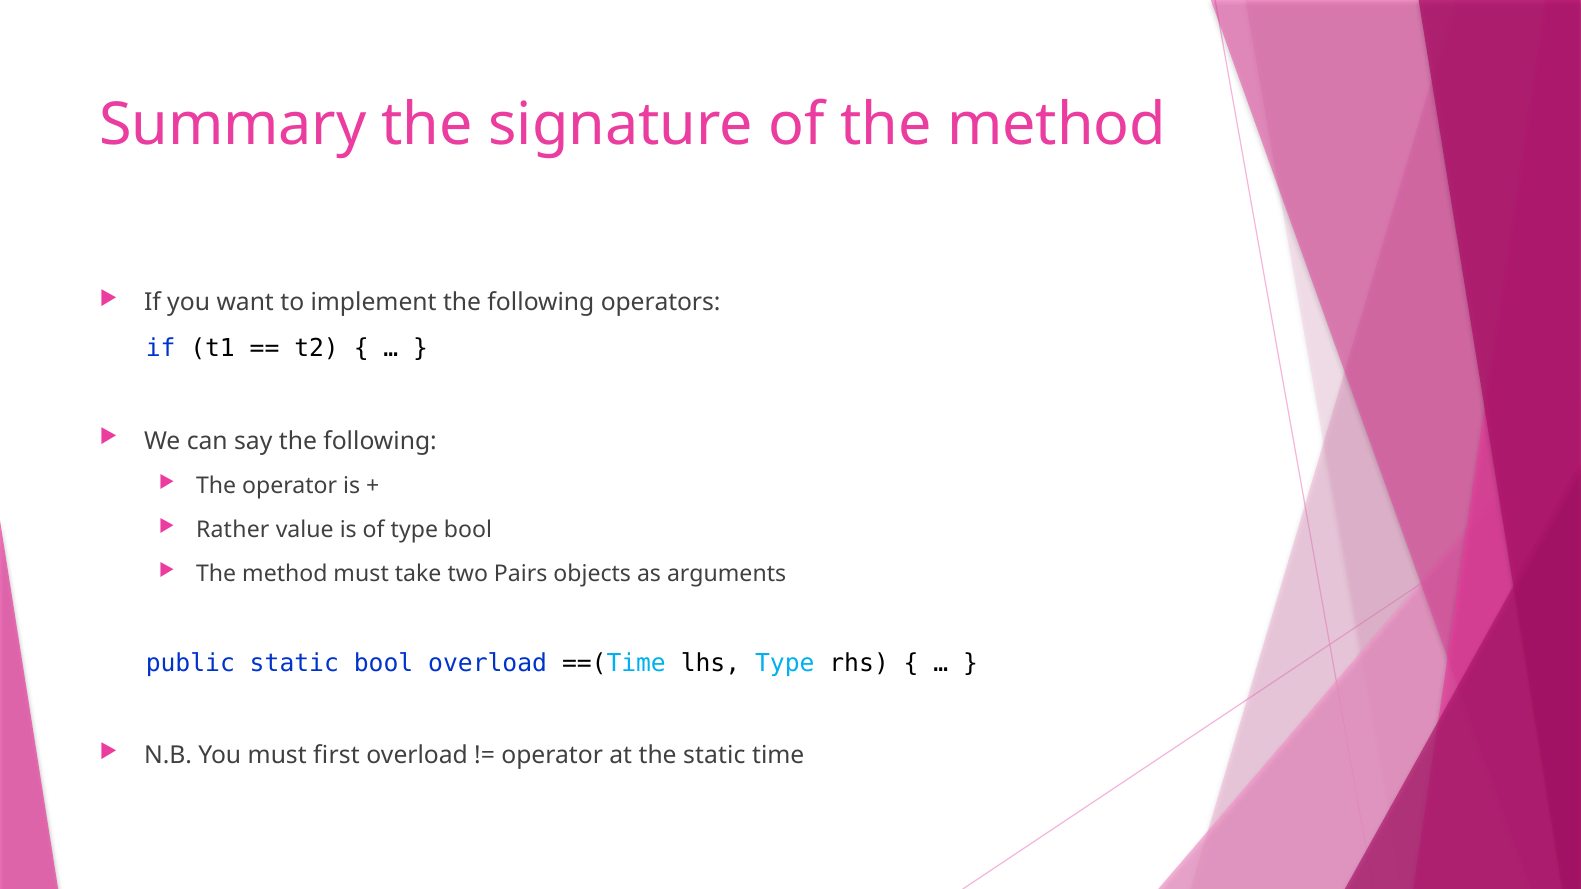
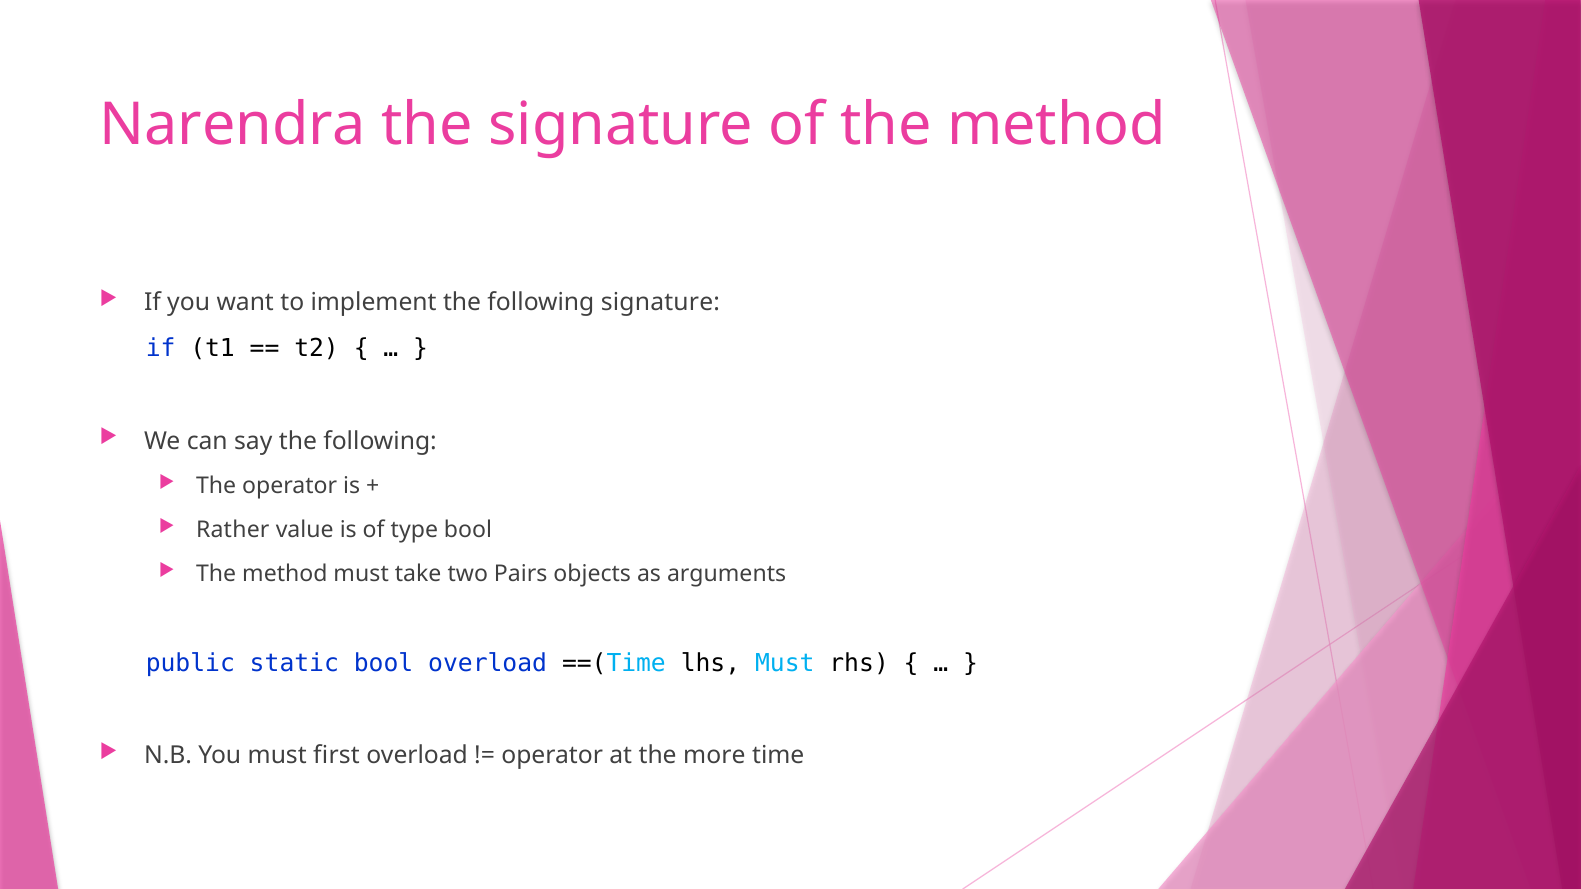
Summary: Summary -> Narendra (233, 125)
following operators: operators -> signature (660, 303)
lhs Type: Type -> Must (785, 664)
the static: static -> more (714, 756)
